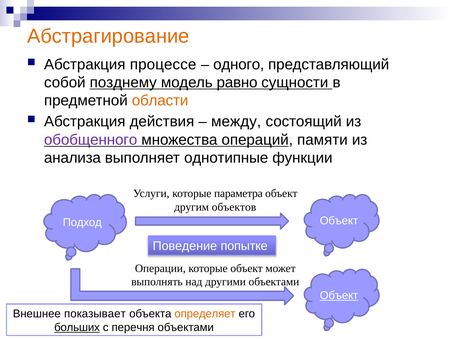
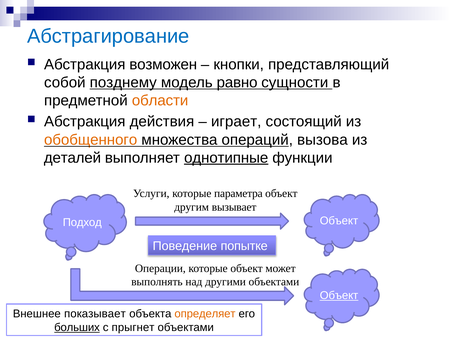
Абстрагирование colour: orange -> blue (108, 36)
процессе: процессе -> возможен (163, 64)
одного: одного -> кнопки (239, 64)
между: между -> играет (236, 122)
обобщенного colour: purple -> orange (91, 140)
памяти: памяти -> вызова (322, 140)
анализа: анализа -> деталей (72, 158)
однотипные underline: none -> present (226, 158)
объектов: объектов -> вызывает (234, 207)
перечня: перечня -> прыгнет (133, 327)
